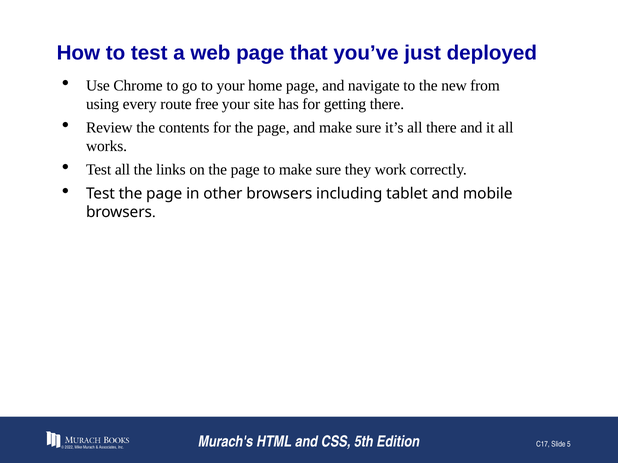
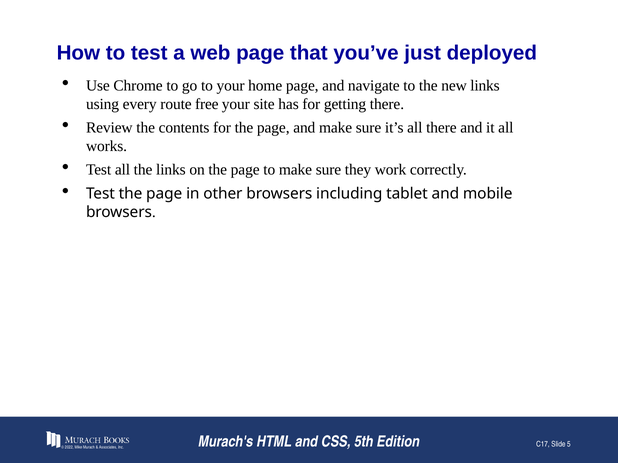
new from: from -> links (485, 86)
